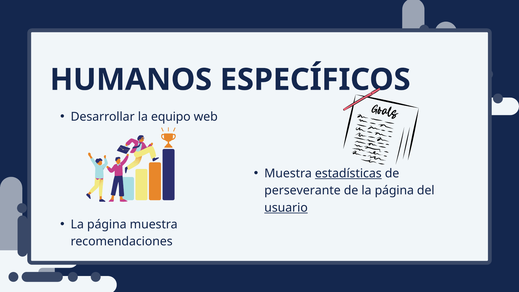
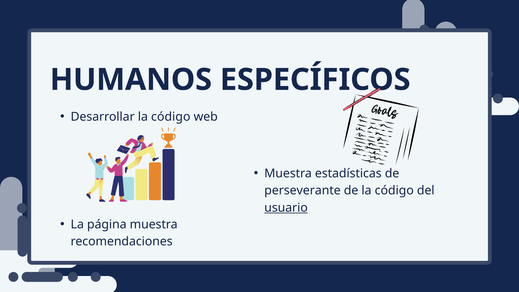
Desarrollar la equipo: equipo -> código (171, 117)
estadísticas underline: present -> none (348, 173)
de la página: página -> código (394, 190)
